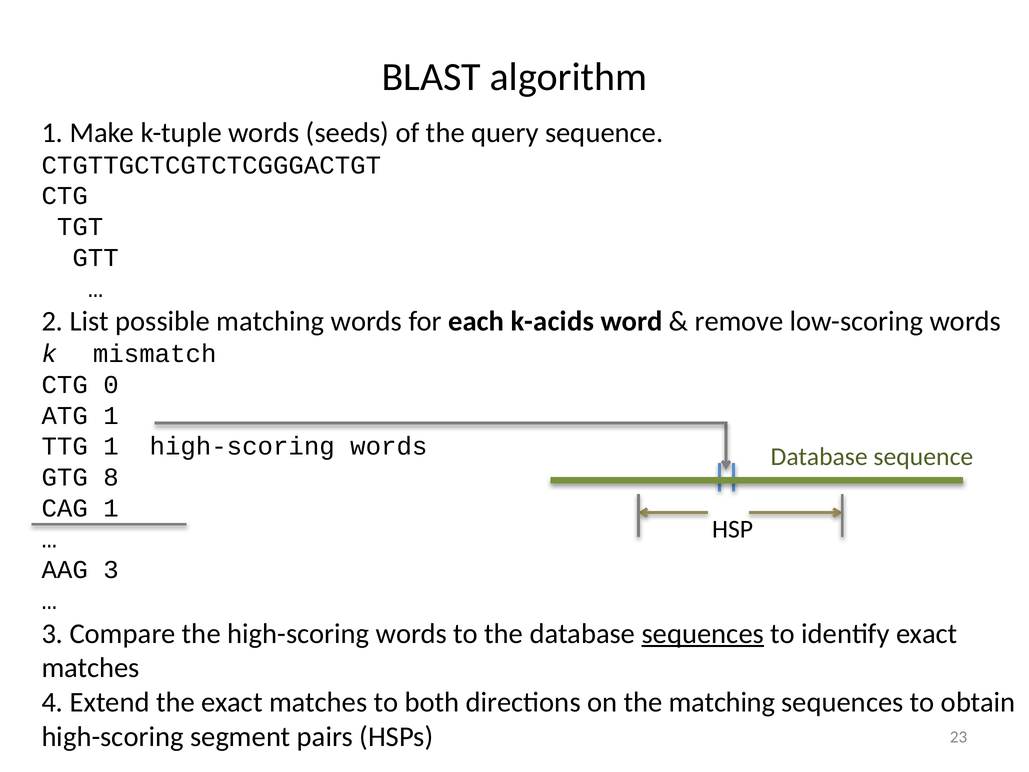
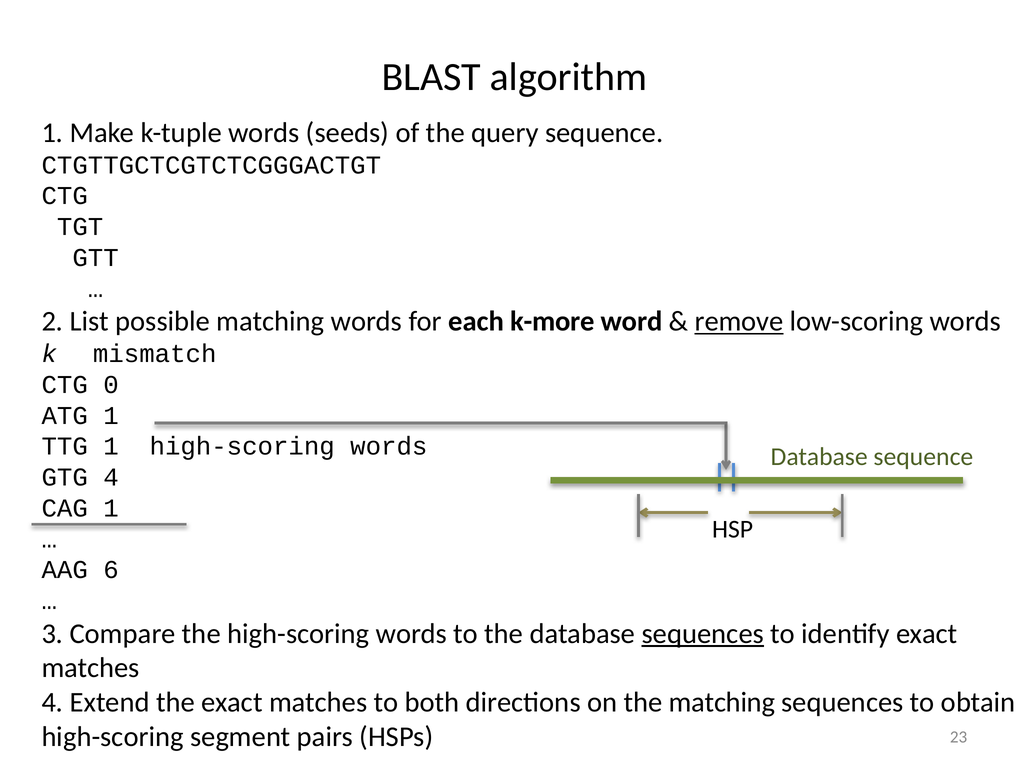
k-acids: k-acids -> k-more (553, 321)
remove underline: none -> present (739, 321)
GTG 8: 8 -> 4 (111, 477)
AAG 3: 3 -> 6 (111, 570)
